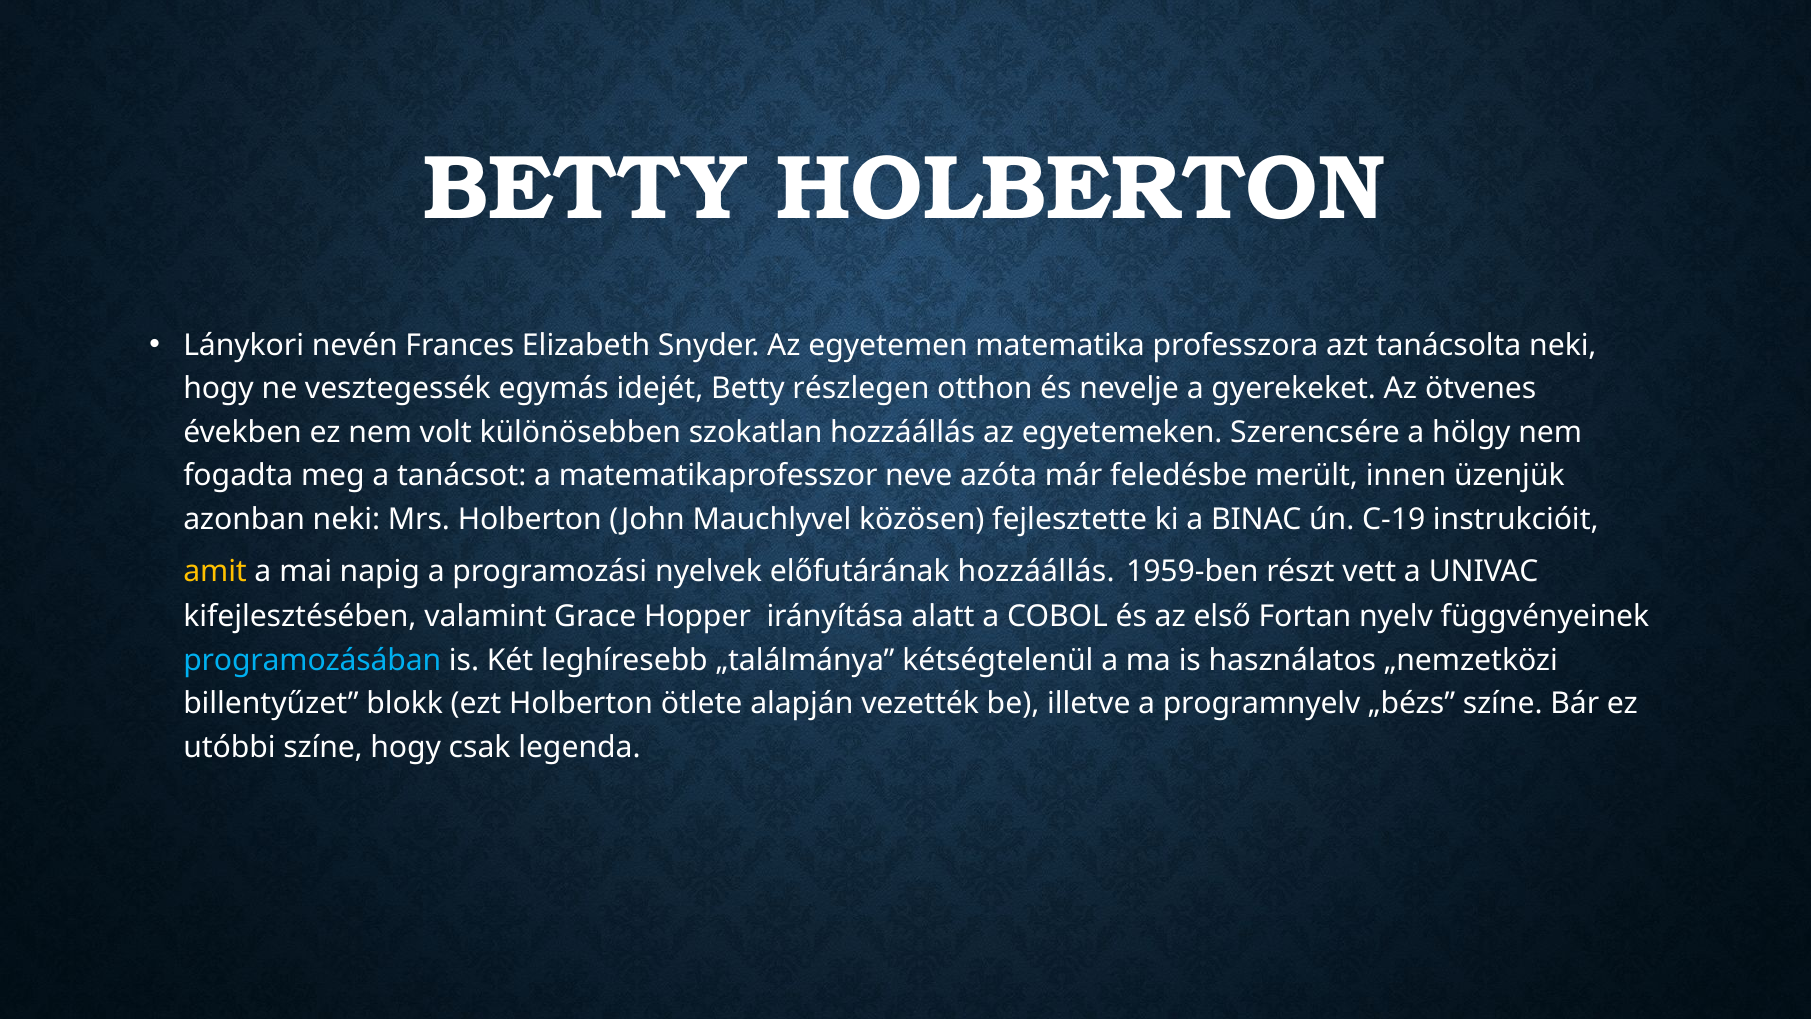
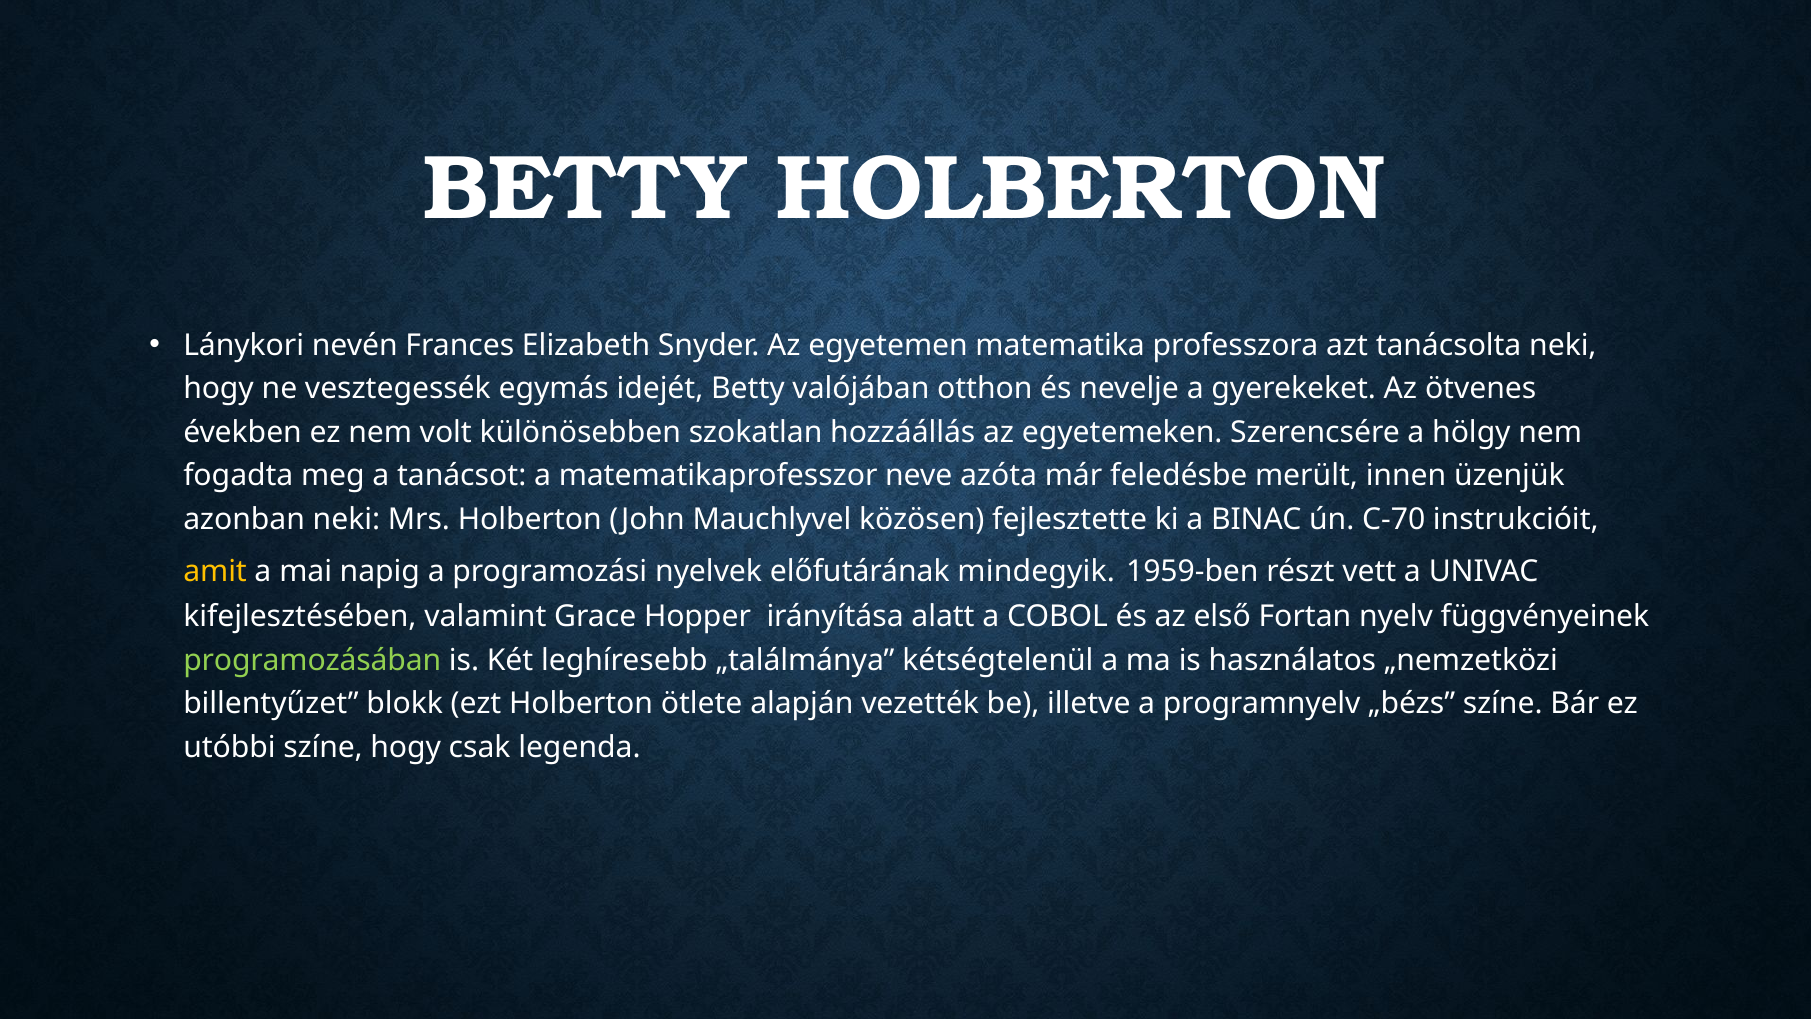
részlegen: részlegen -> valójában (861, 389)
C-19: C-19 -> C-70 (1394, 519)
előfutárának hozzáállás: hozzáállás -> mindegyik (1036, 572)
programozásában colour: light blue -> light green (312, 660)
